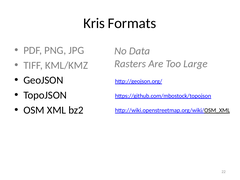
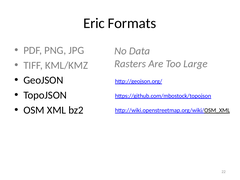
Kris: Kris -> Eric (94, 23)
